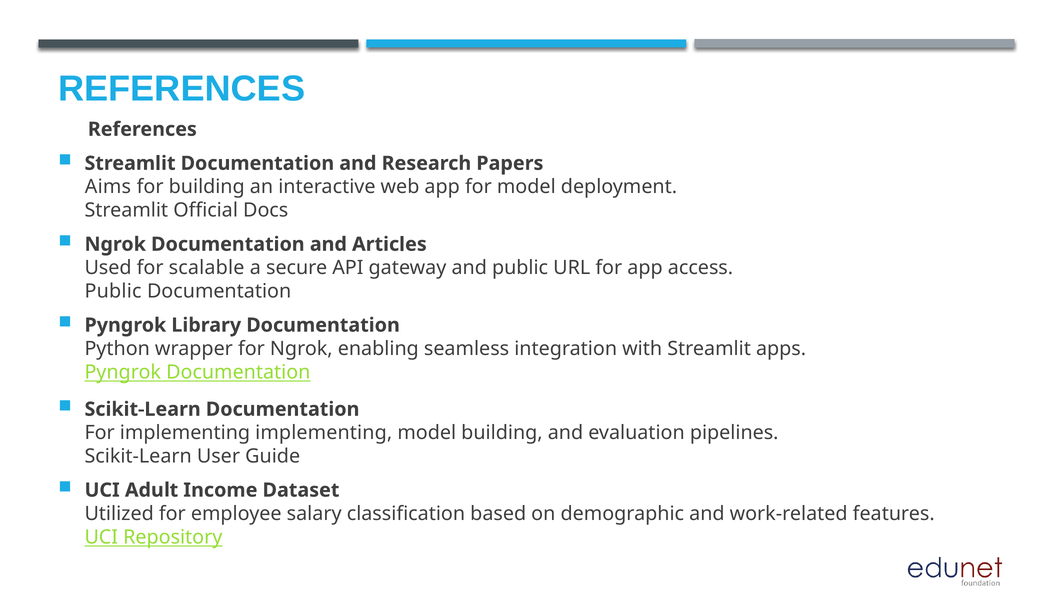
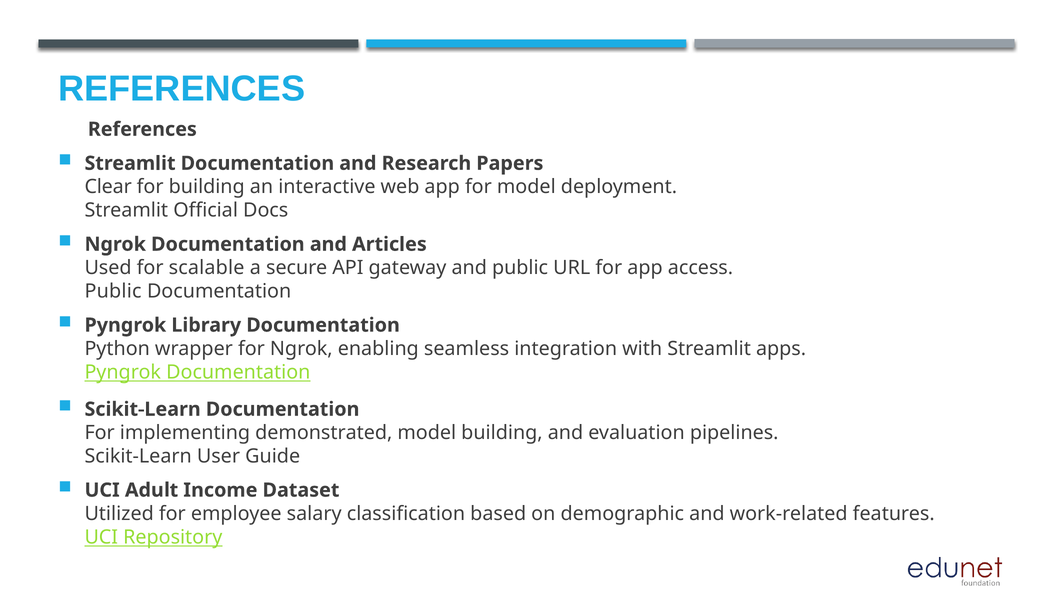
Aims: Aims -> Clear (108, 187)
implementing implementing: implementing -> demonstrated (324, 433)
